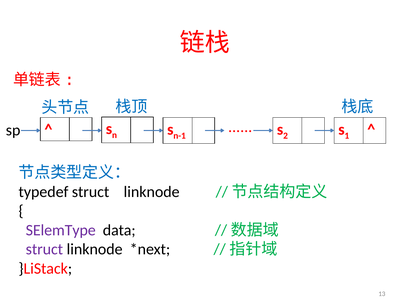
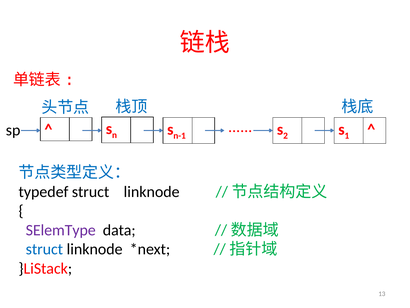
struct colour: purple -> blue (44, 249)
